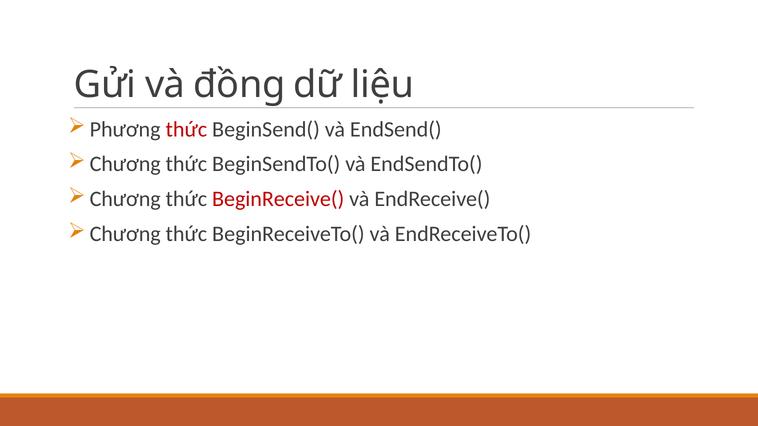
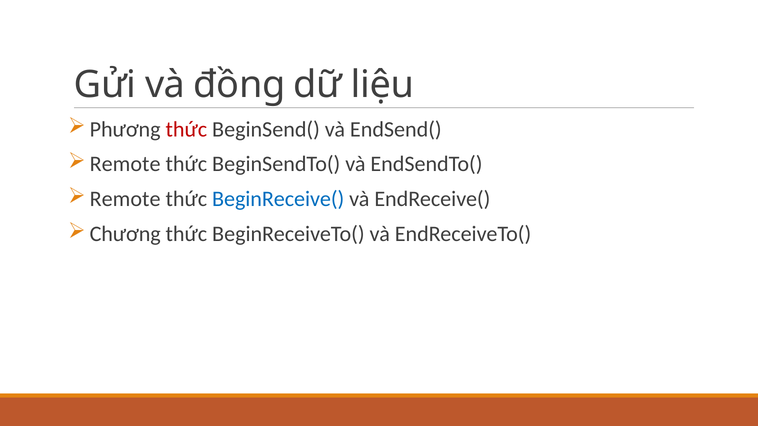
Chương: Chương -> Remote (125, 164)
Chương: Chương -> Remote (125, 199)
BeginReceive( colour: red -> blue (278, 199)
